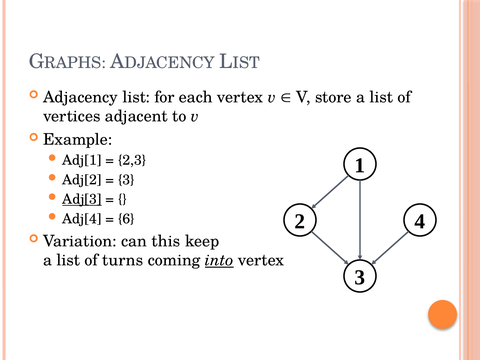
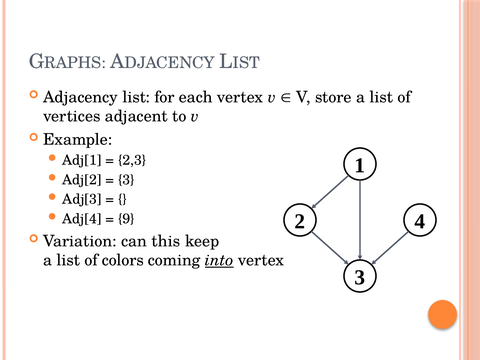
Adj[3 underline: present -> none (82, 199)
6: 6 -> 9 (126, 219)
turns: turns -> colors (123, 260)
